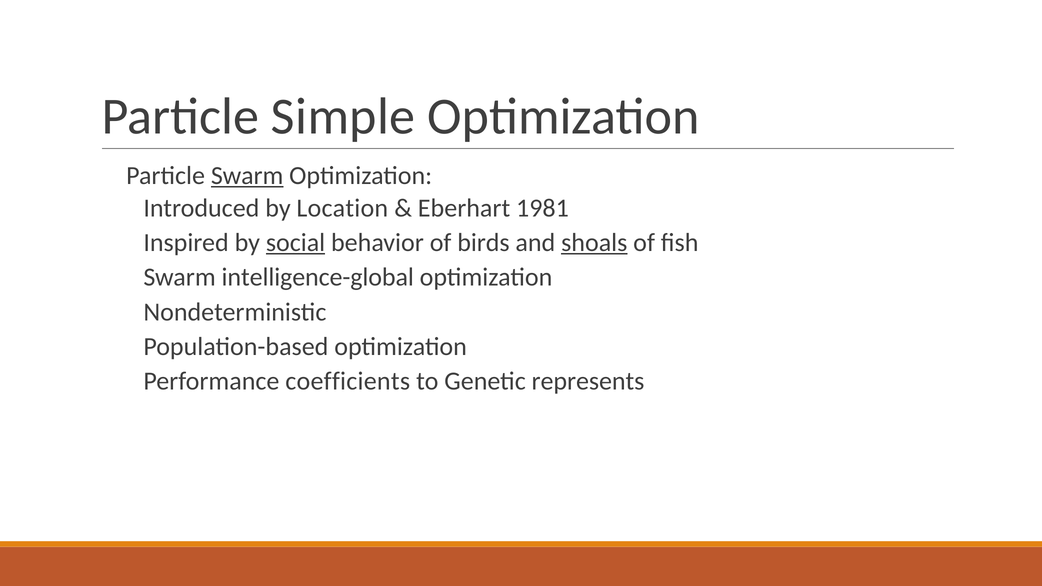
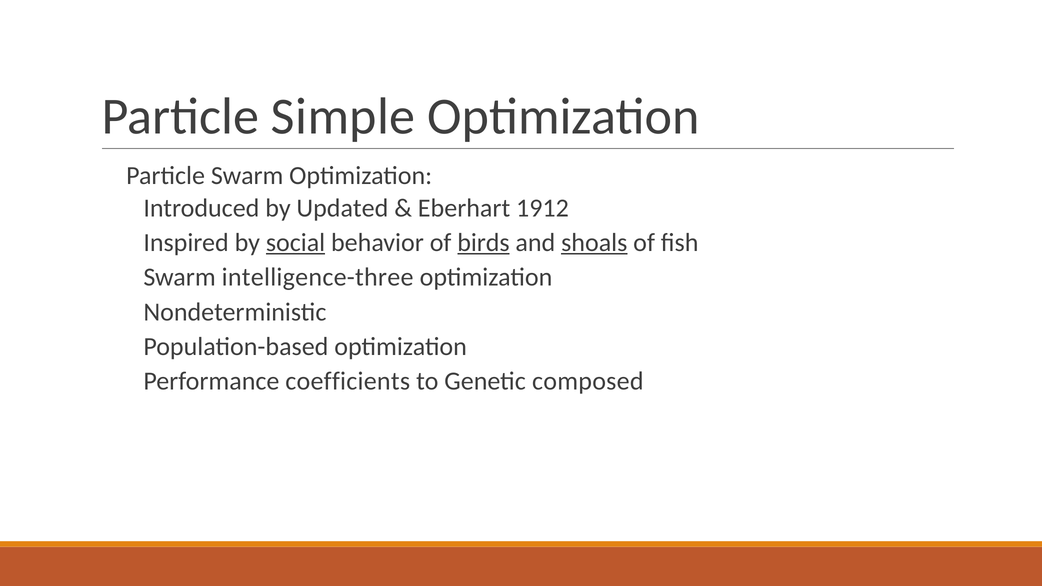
Swarm underline: present -> none (247, 176)
Location: Location -> Updated (342, 208)
1981: 1981 -> 1912 (542, 208)
birds underline: none -> present (483, 243)
intelligence-global: intelligence-global -> intelligence-three (318, 277)
represents: represents -> composed (588, 381)
